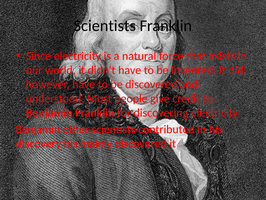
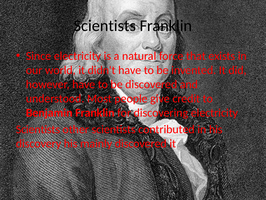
Benjamin: Benjamin -> Scientists (38, 129)
